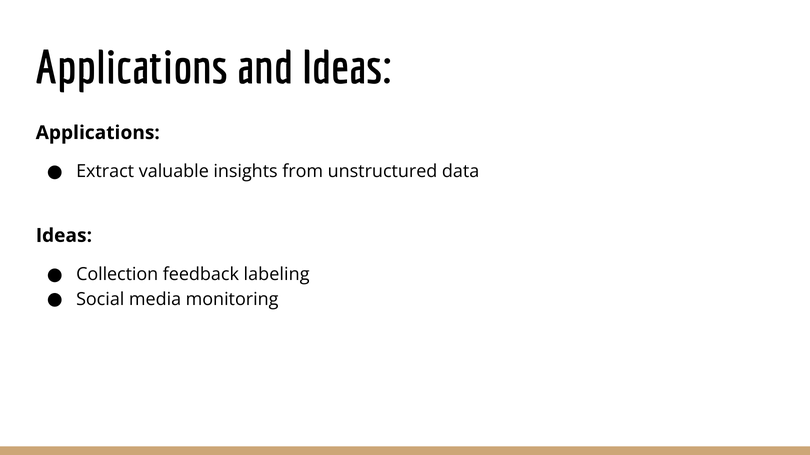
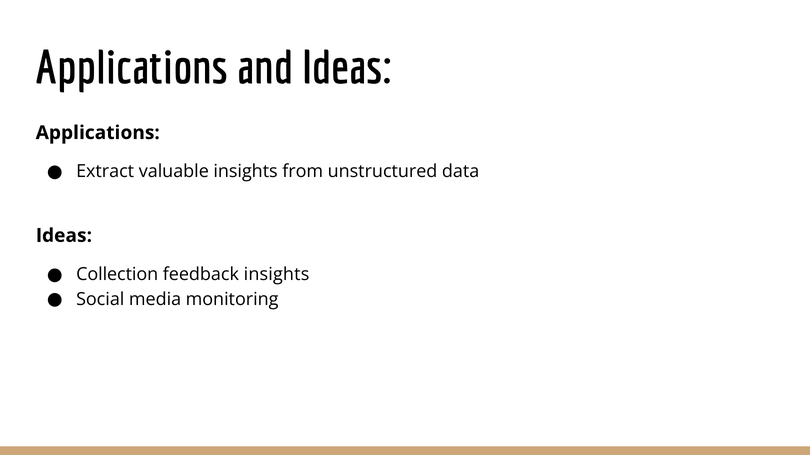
feedback labeling: labeling -> insights (276, 275)
